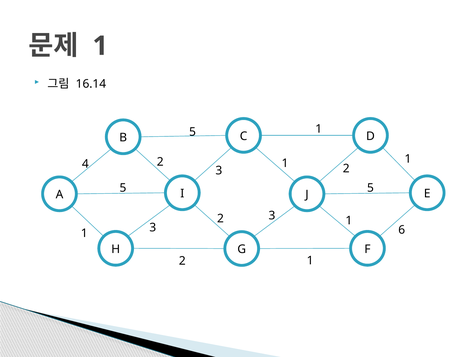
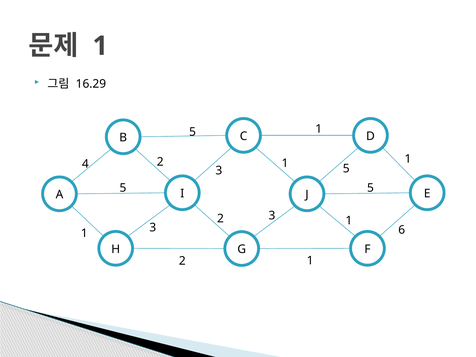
16.14: 16.14 -> 16.29 (91, 84)
2: 2 -> 5 (346, 169)
